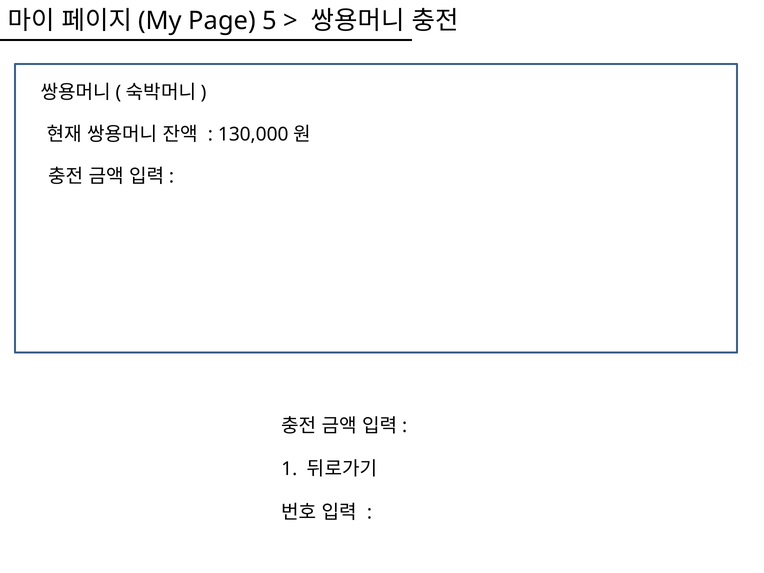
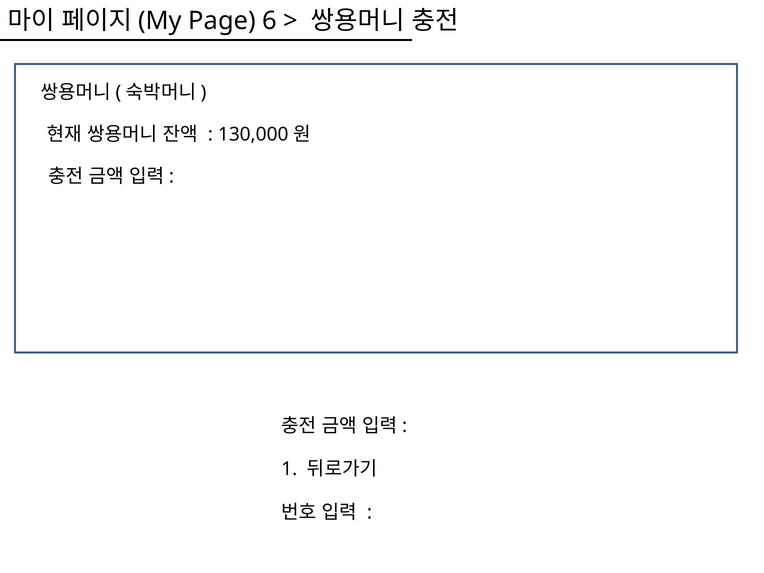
5: 5 -> 6 (270, 21)
